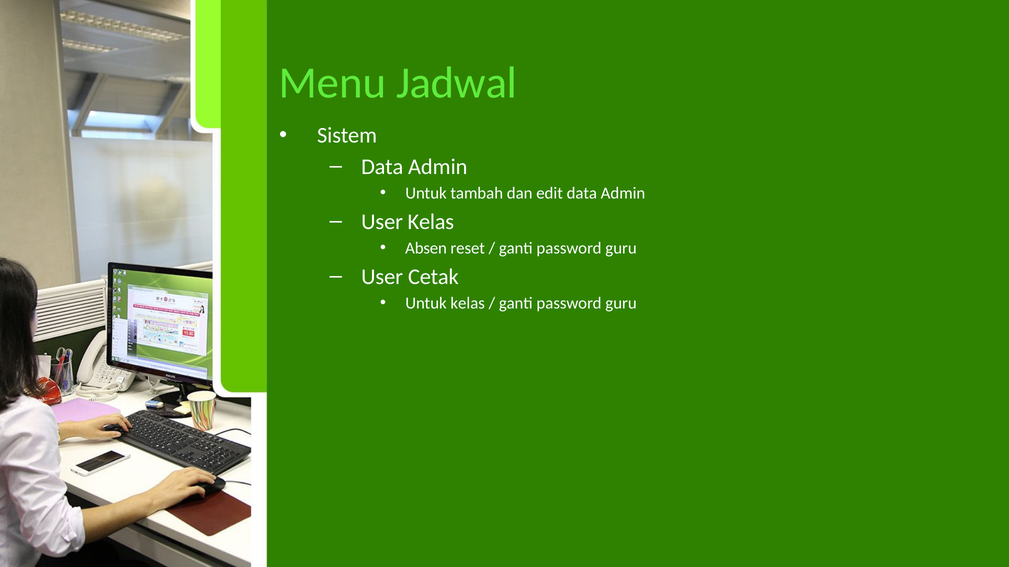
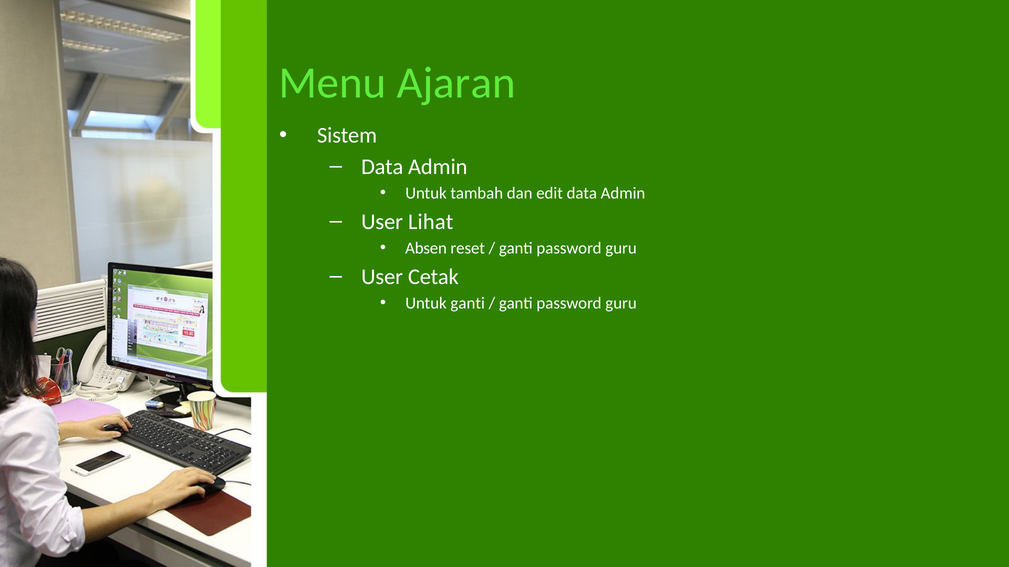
Jadwal: Jadwal -> Ajaran (456, 83)
User Kelas: Kelas -> Lihat (431, 222)
Untuk kelas: kelas -> ganti (468, 303)
